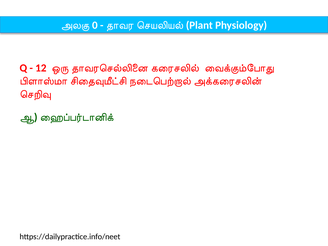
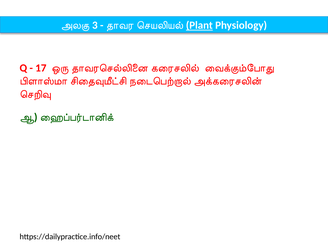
0: 0 -> 3 (95, 25)
Plant underline: none -> present (199, 25)
12: 12 -> 17 (41, 68)
